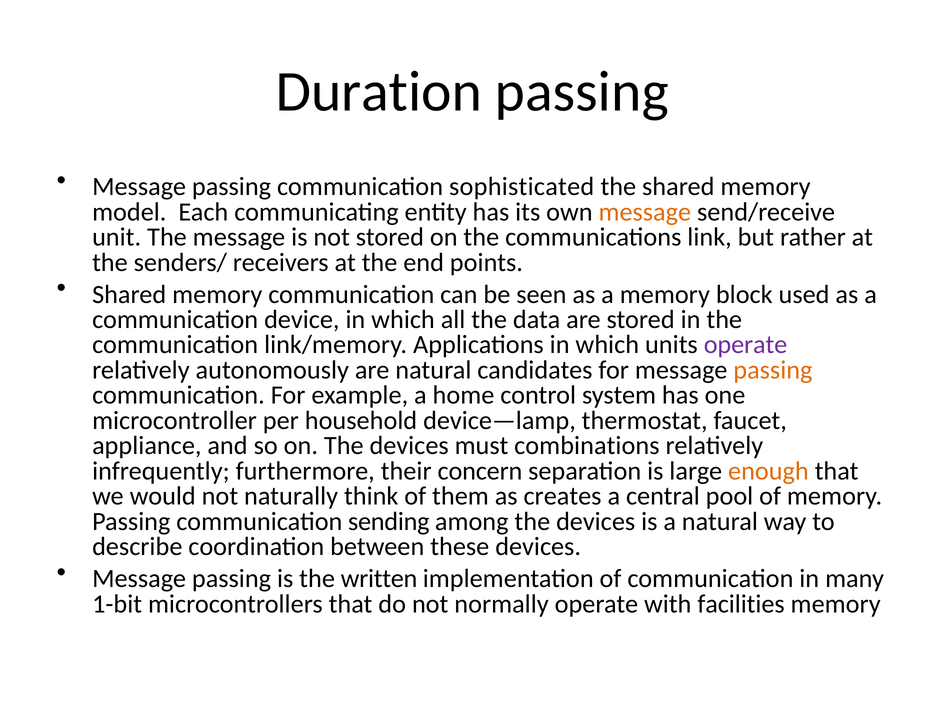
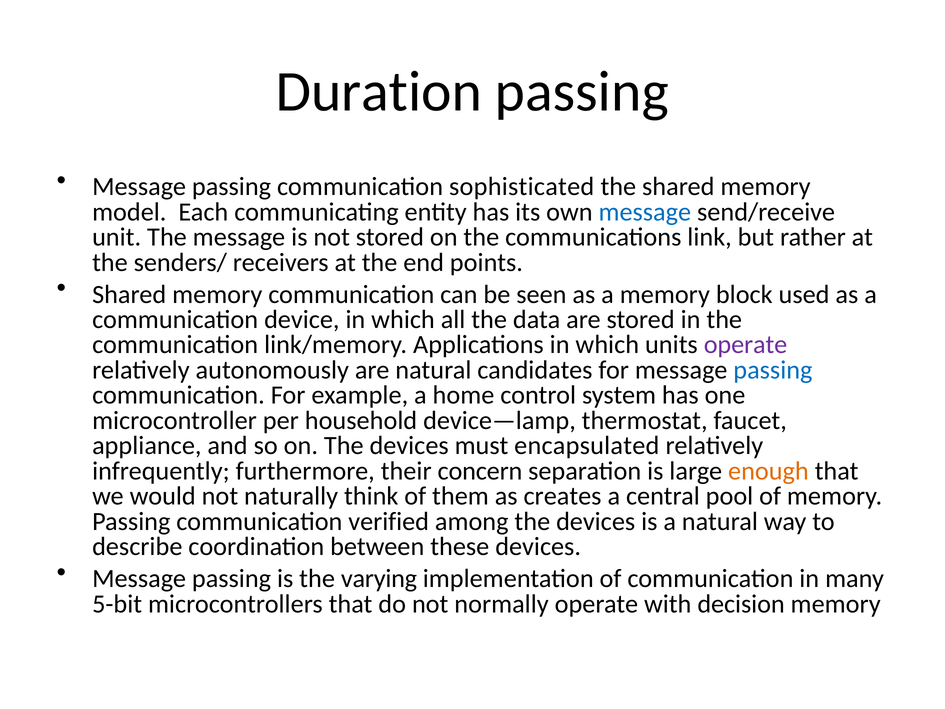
message colour: orange -> blue (645, 212)
passing colour: orange -> blue (773, 370)
combinations: combinations -> encapsulated (587, 446)
sending: sending -> verified (389, 521)
written: written -> varying (379, 578)
1-bit: 1-bit -> 5-bit (117, 604)
facilities: facilities -> decision (741, 604)
